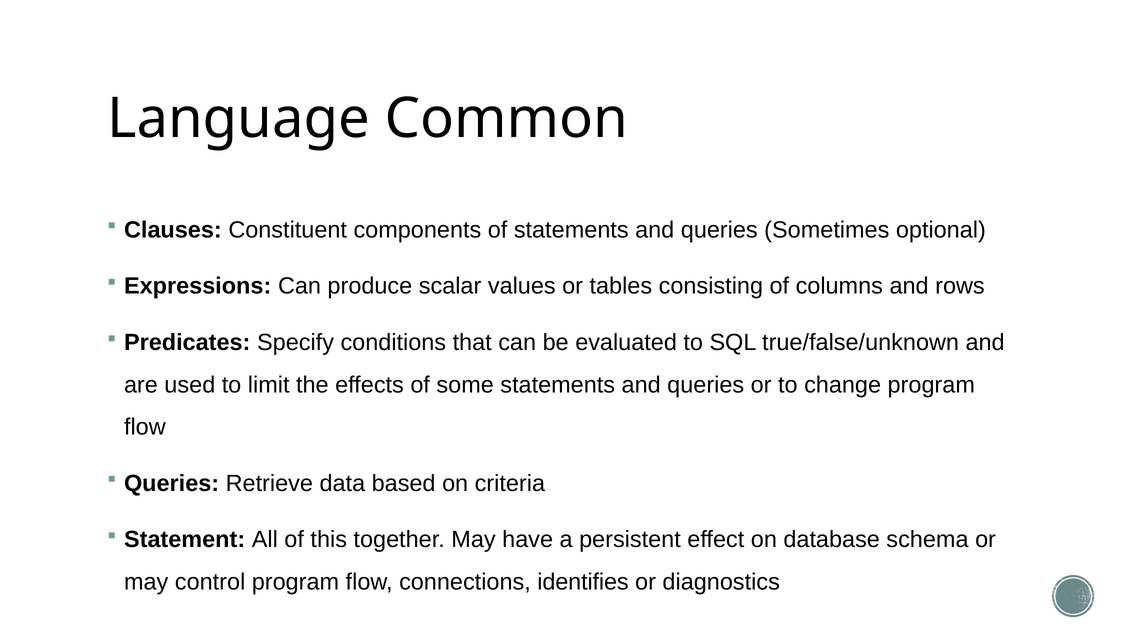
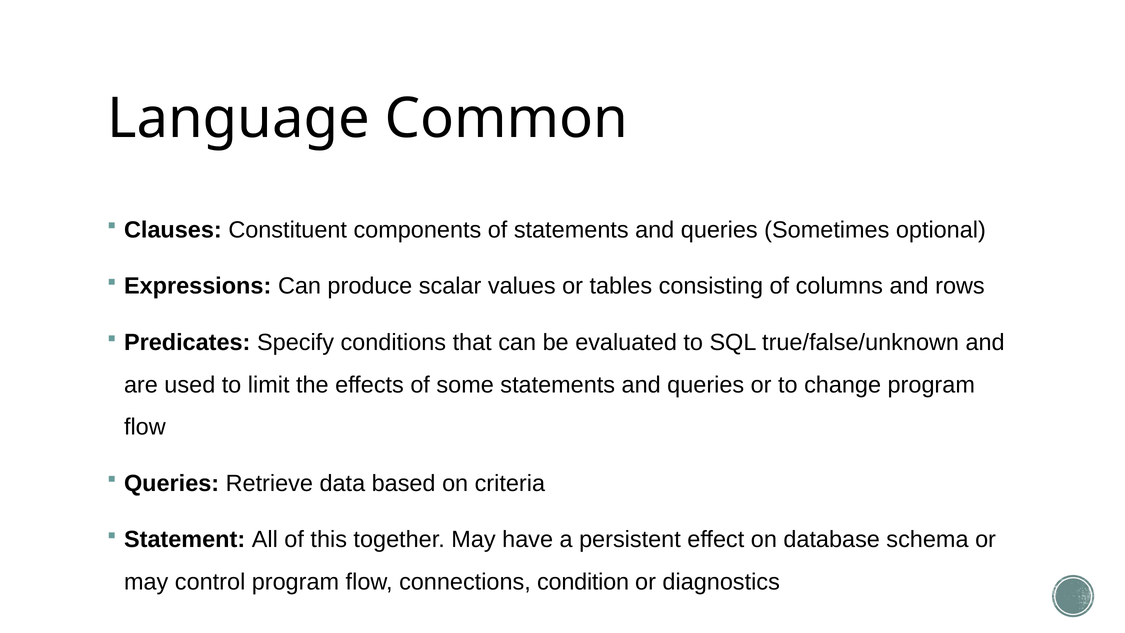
identifies: identifies -> condition (583, 582)
